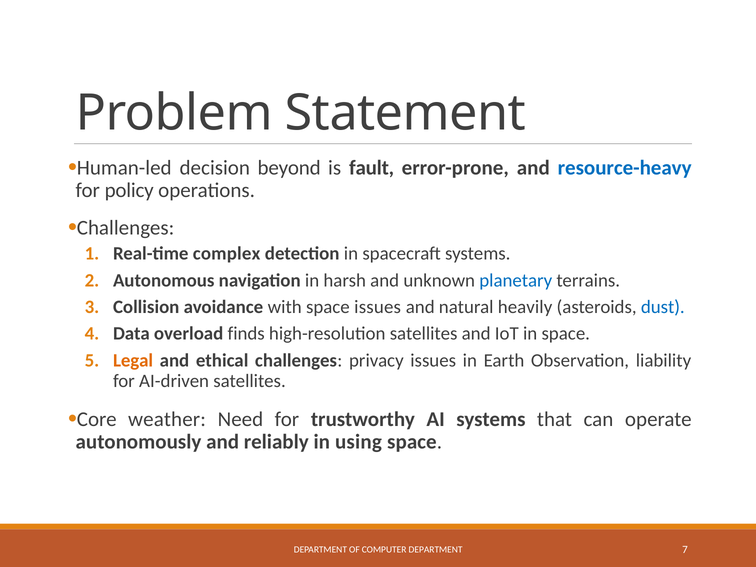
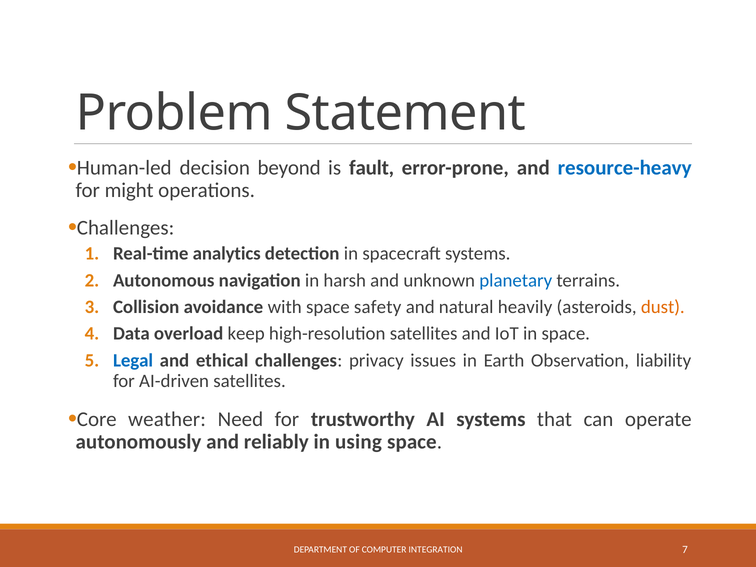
policy: policy -> might (129, 190)
complex: complex -> analytics (227, 254)
space issues: issues -> safety (378, 307)
dust colour: blue -> orange (663, 307)
finds: finds -> keep (246, 334)
Legal colour: orange -> blue (133, 360)
COMPUTER DEPARTMENT: DEPARTMENT -> INTEGRATION (436, 550)
